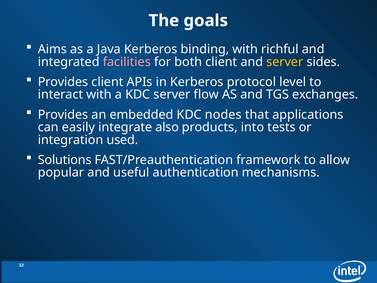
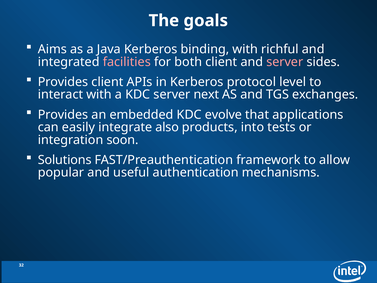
server colour: yellow -> pink (285, 62)
flow: flow -> next (206, 94)
nodes: nodes -> evolve (223, 115)
used: used -> soon (122, 140)
